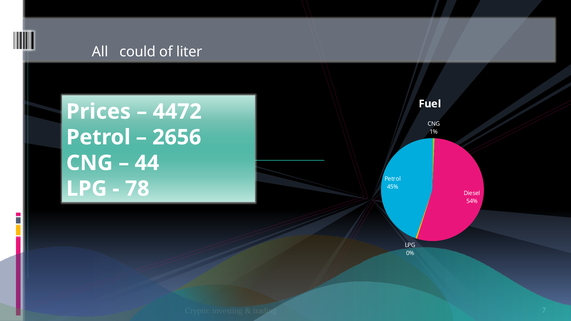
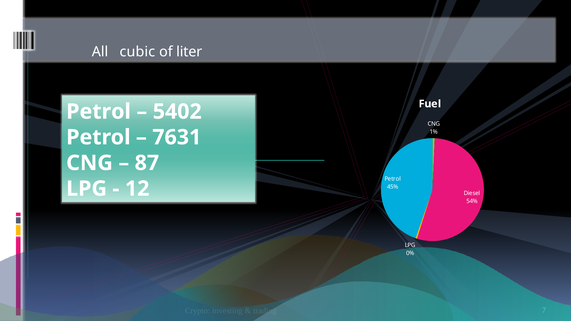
could: could -> cubic (137, 52)
Prices: Prices -> Petrol (99, 112)
4472: 4472 -> 5402 (177, 112)
2656: 2656 -> 7631 (177, 137)
44: 44 -> 87 (147, 163)
78: 78 -> 12 (137, 189)
